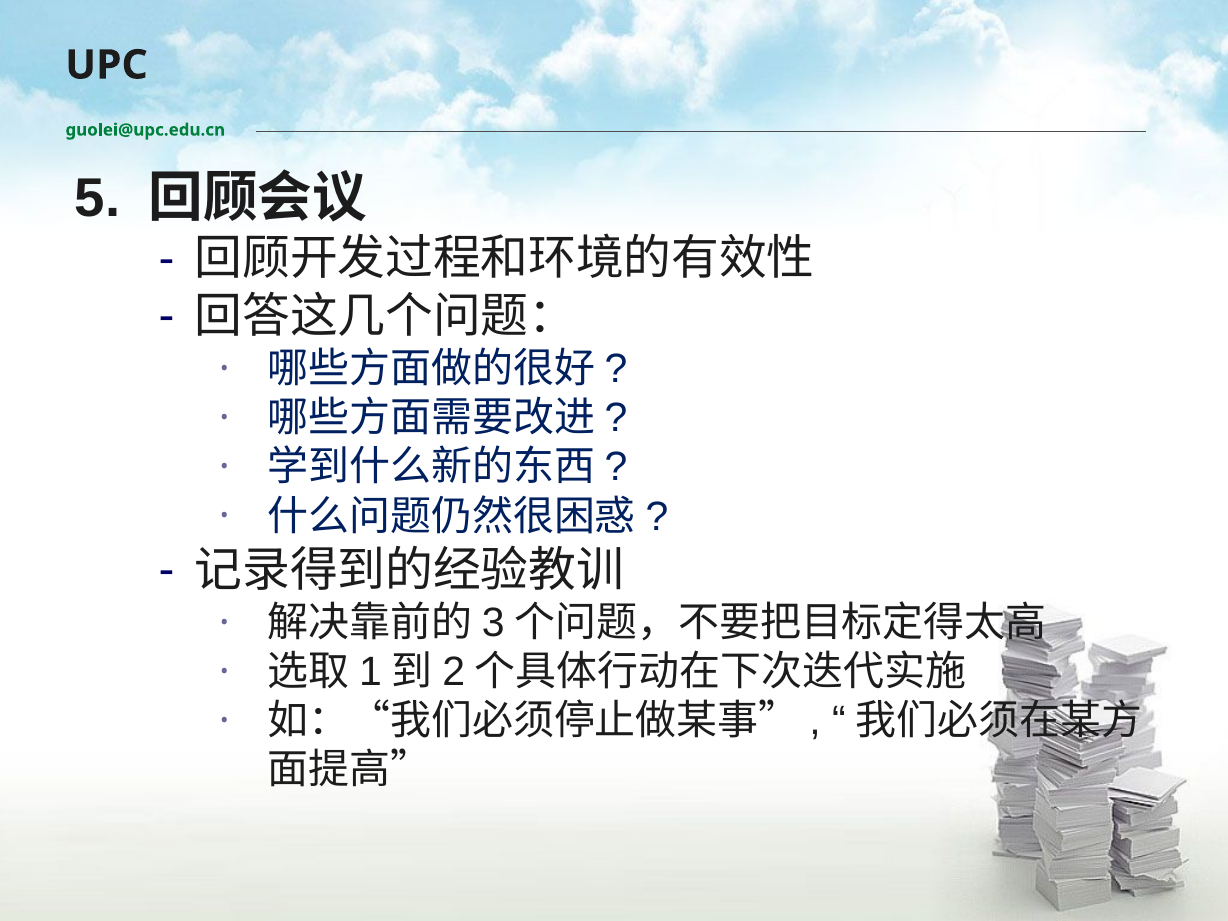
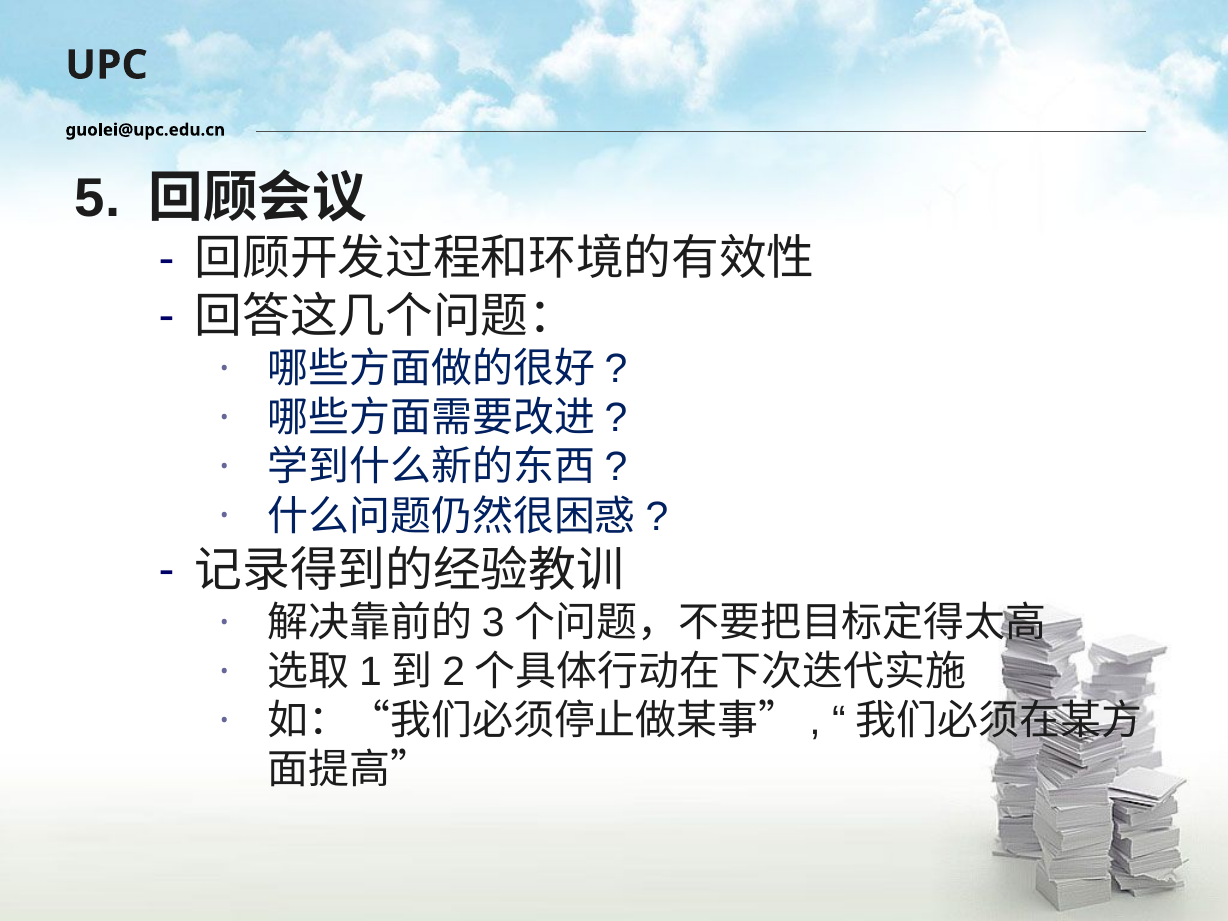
guolei@upc.edu.cn colour: green -> black (145, 130)
